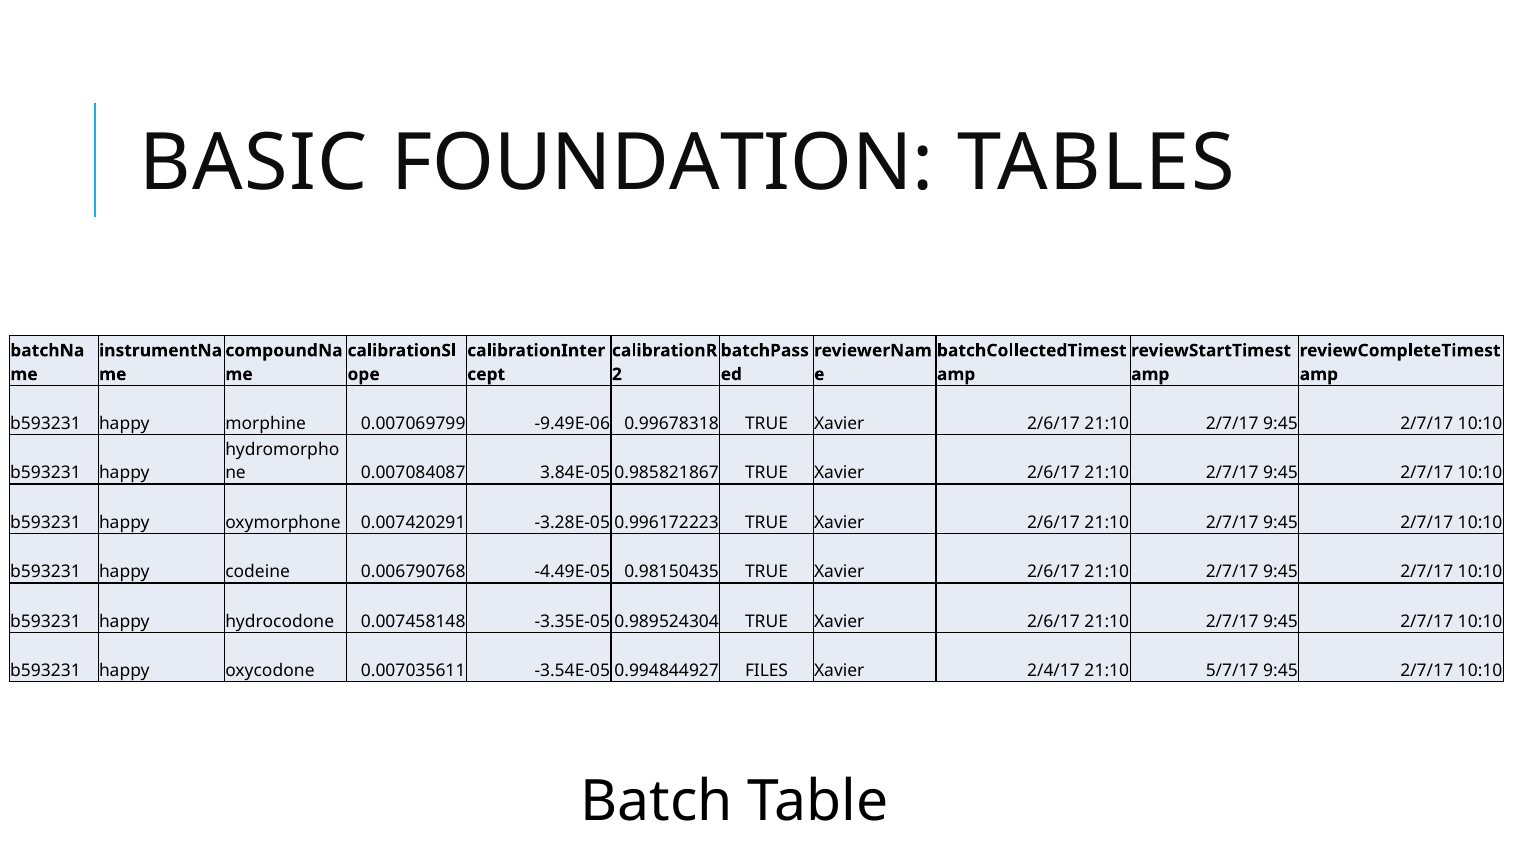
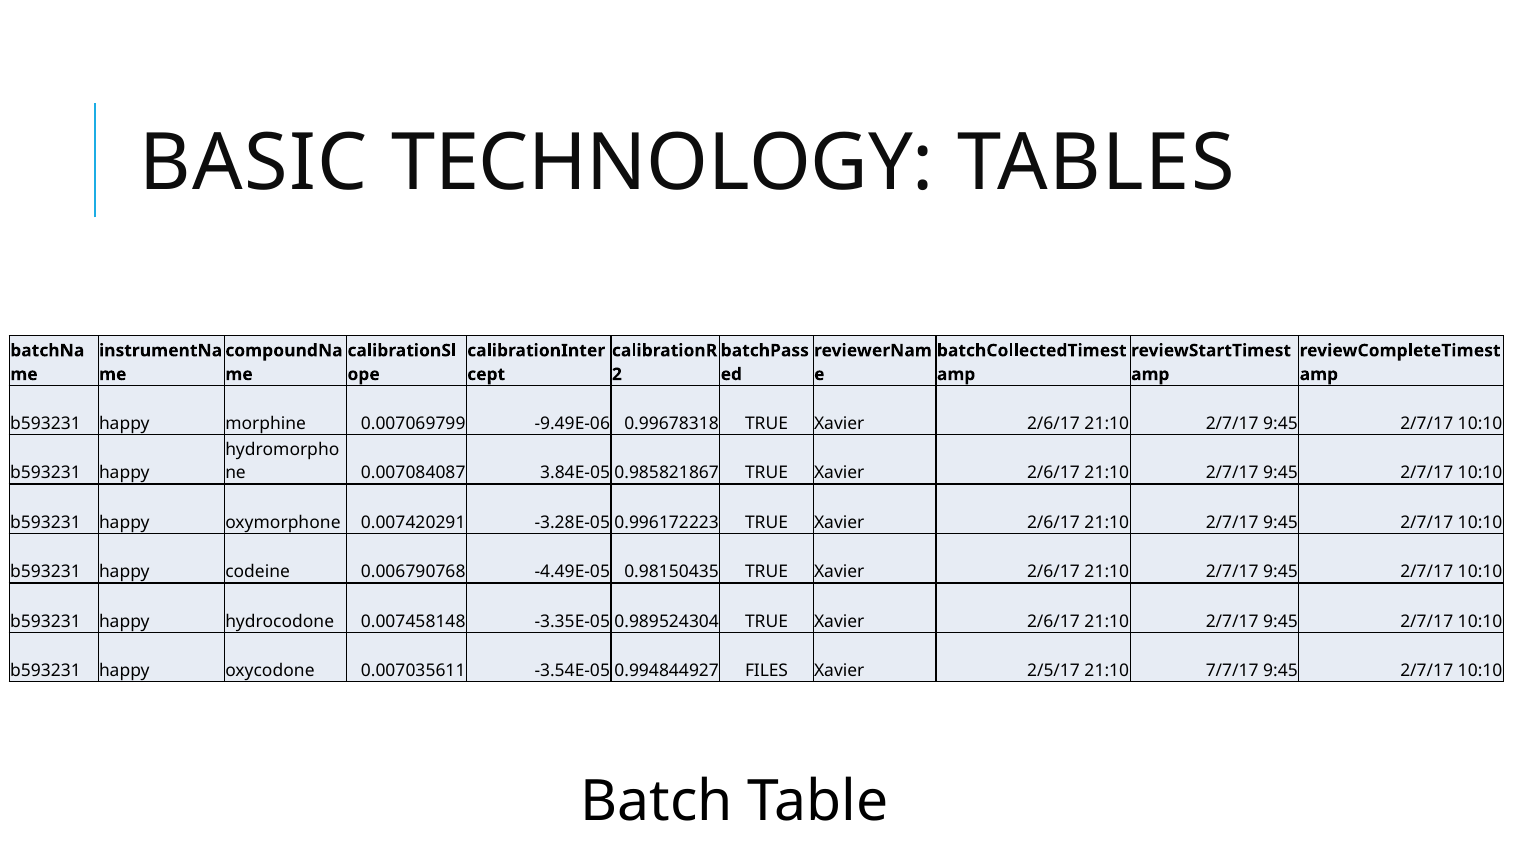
FOUNDATION: FOUNDATION -> TECHNOLOGY (663, 163)
2/4/17: 2/4/17 -> 2/5/17 (1053, 671)
5/7/17: 5/7/17 -> 7/7/17 (1232, 671)
